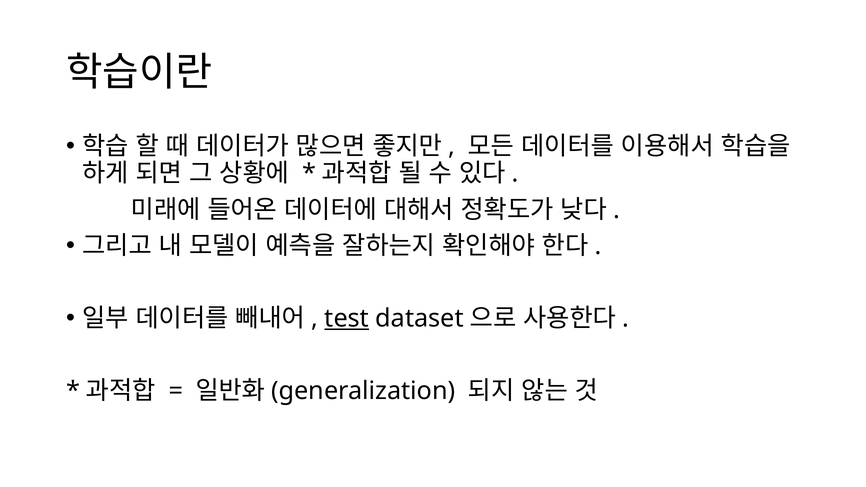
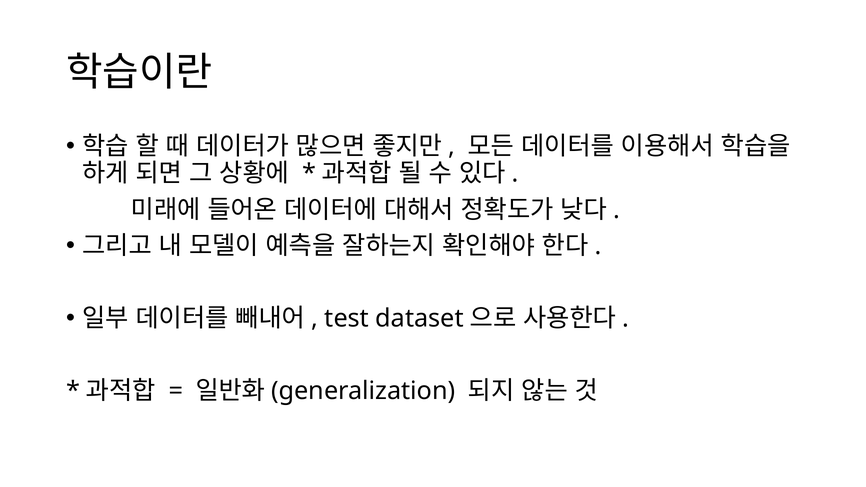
test underline: present -> none (347, 319)
